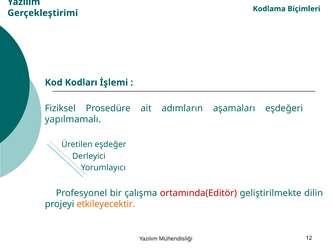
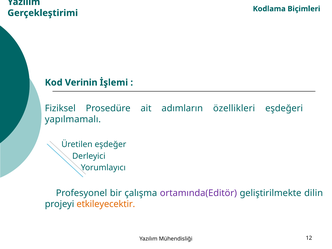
Kodları: Kodları -> Verinin (81, 83)
aşamaları: aşamaları -> özellikleri (234, 108)
ortamında(Editör colour: red -> purple (198, 193)
